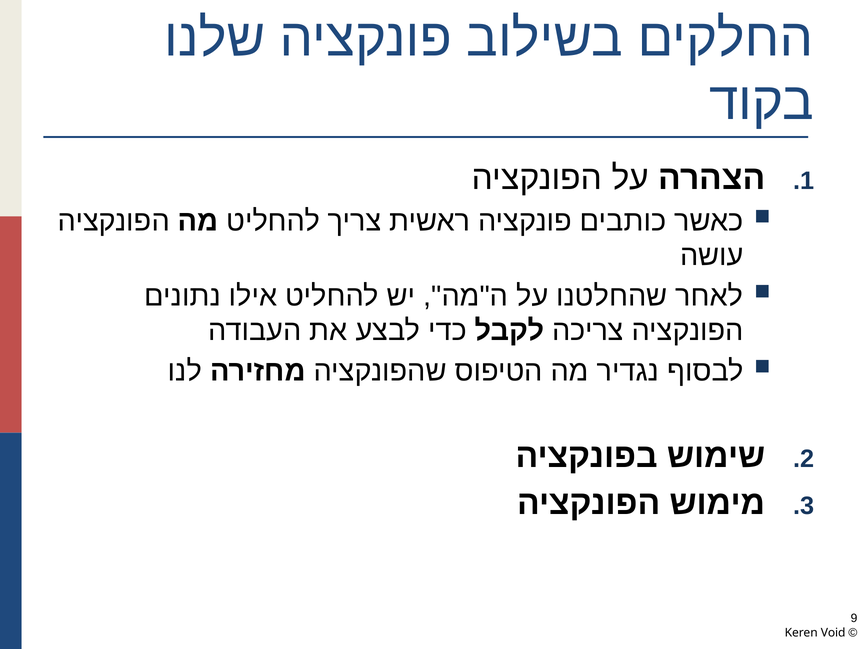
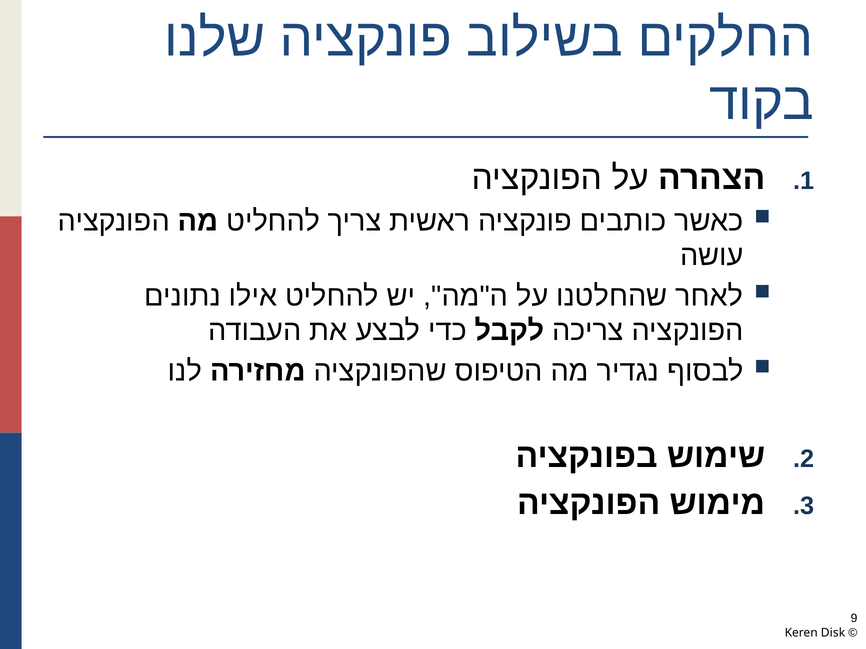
Void: Void -> Disk (833, 633)
